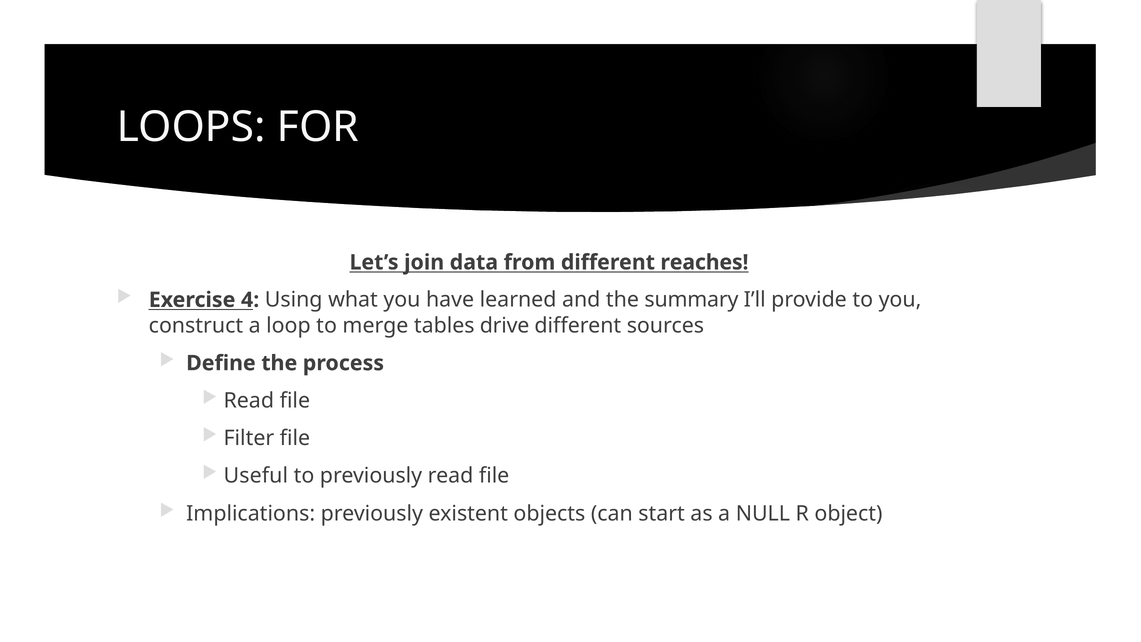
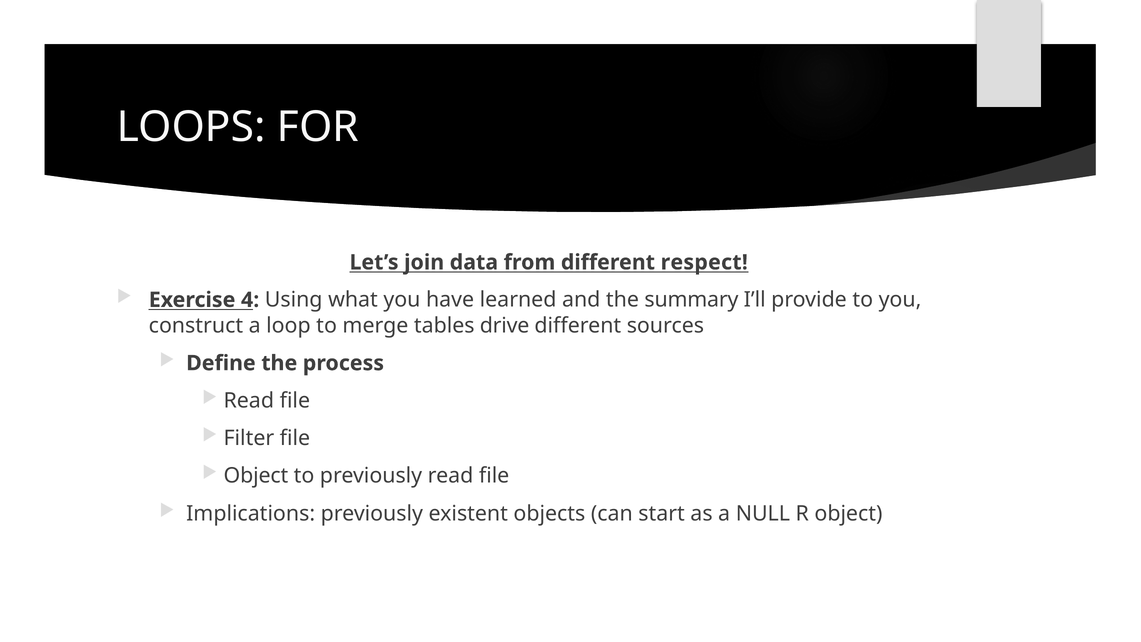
reaches: reaches -> respect (704, 262)
Useful: Useful -> Object (256, 476)
